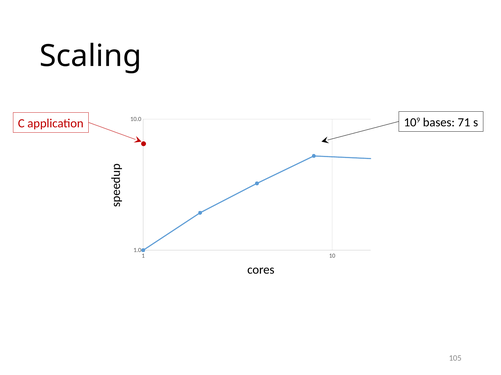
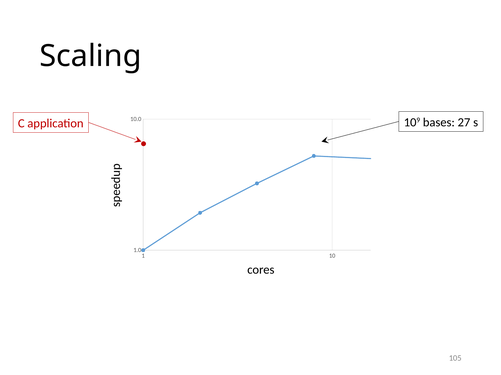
71: 71 -> 27 (464, 123)
